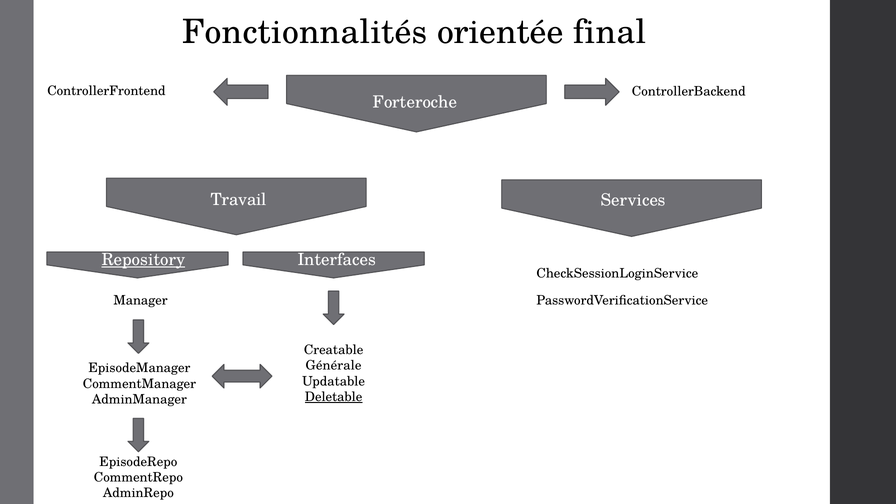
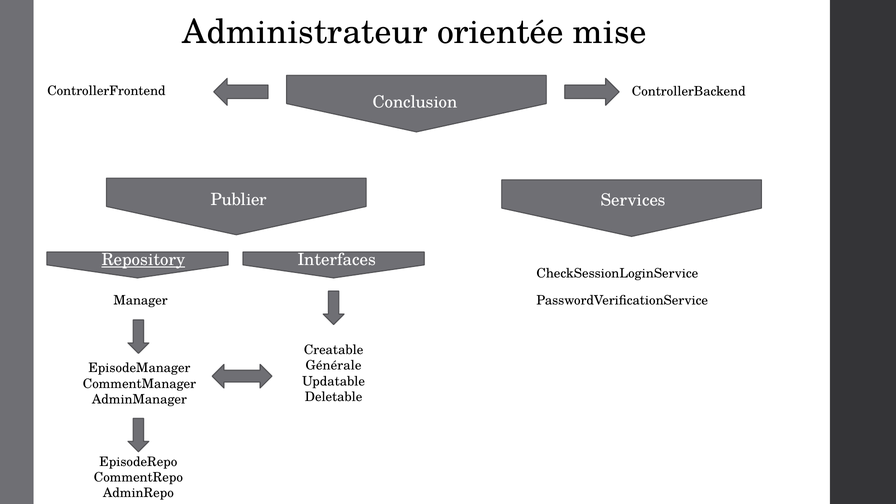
Fonctionnalités: Fonctionnalités -> Administrateur (305, 32)
final: final -> mise (610, 32)
Forteroche: Forteroche -> Conclusion (415, 102)
Travail: Travail -> Publier (239, 200)
Deletable underline: present -> none (334, 397)
